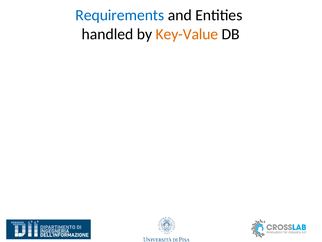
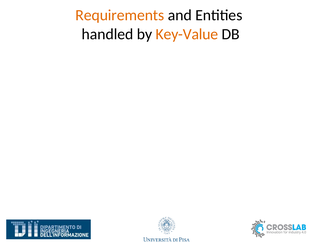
Requirements colour: blue -> orange (120, 15)
